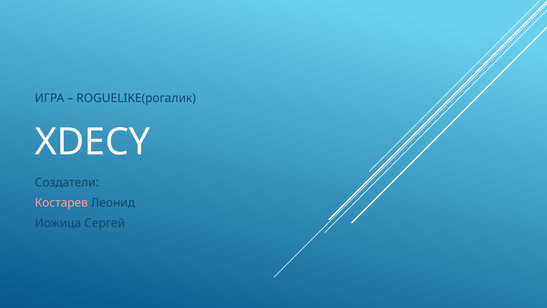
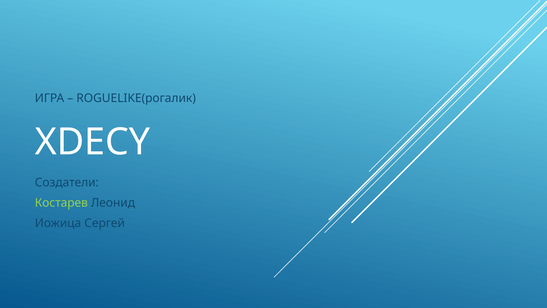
Костарев colour: pink -> light green (61, 203)
